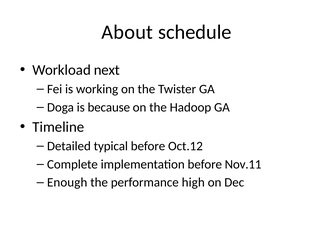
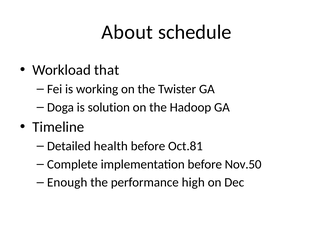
next: next -> that (107, 70)
because: because -> solution (109, 107)
typical: typical -> health (111, 146)
Oct.12: Oct.12 -> Oct.81 (185, 146)
Nov.11: Nov.11 -> Nov.50 (243, 164)
